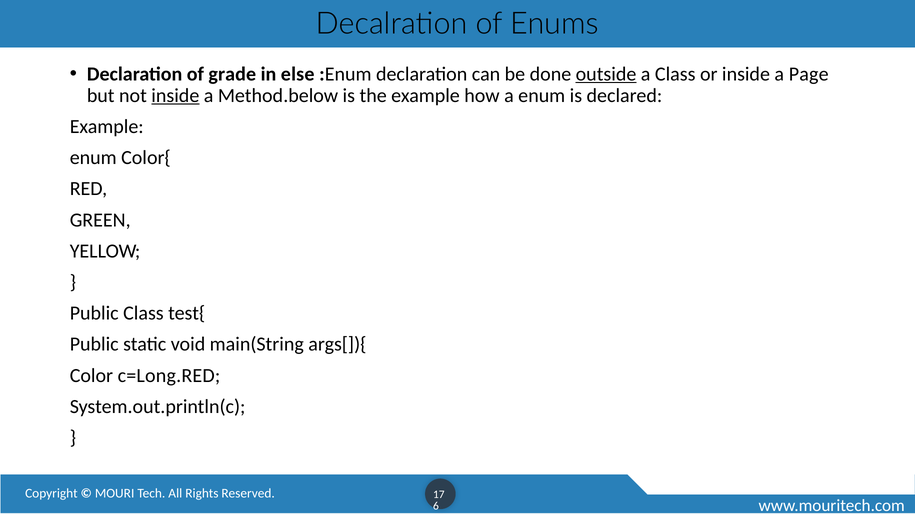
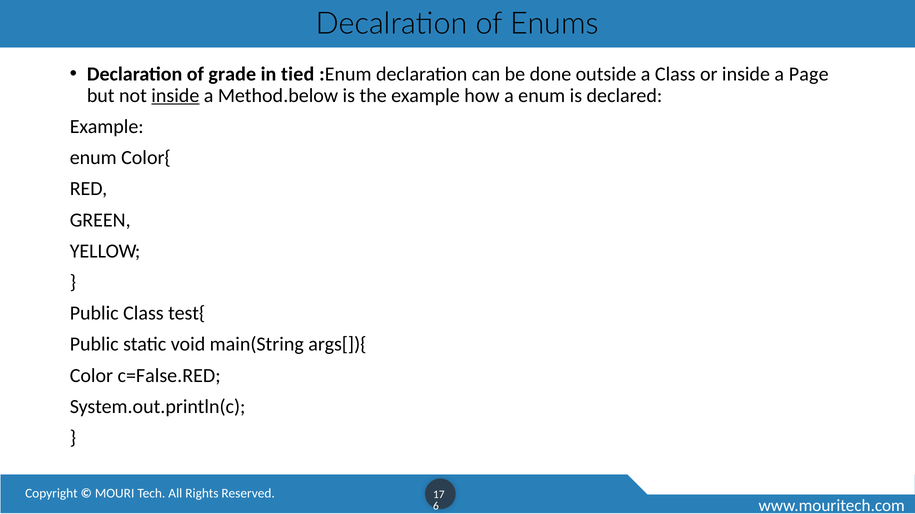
else: else -> tied (298, 74)
outside underline: present -> none (606, 74)
c=Long.RED: c=Long.RED -> c=False.RED (169, 376)
